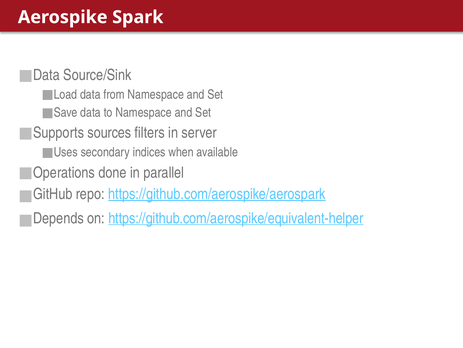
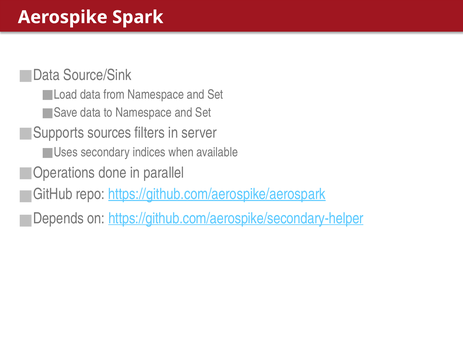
https://github.com/aerospike/equivalent-helper: https://github.com/aerospike/equivalent-helper -> https://github.com/aerospike/secondary-helper (236, 218)
